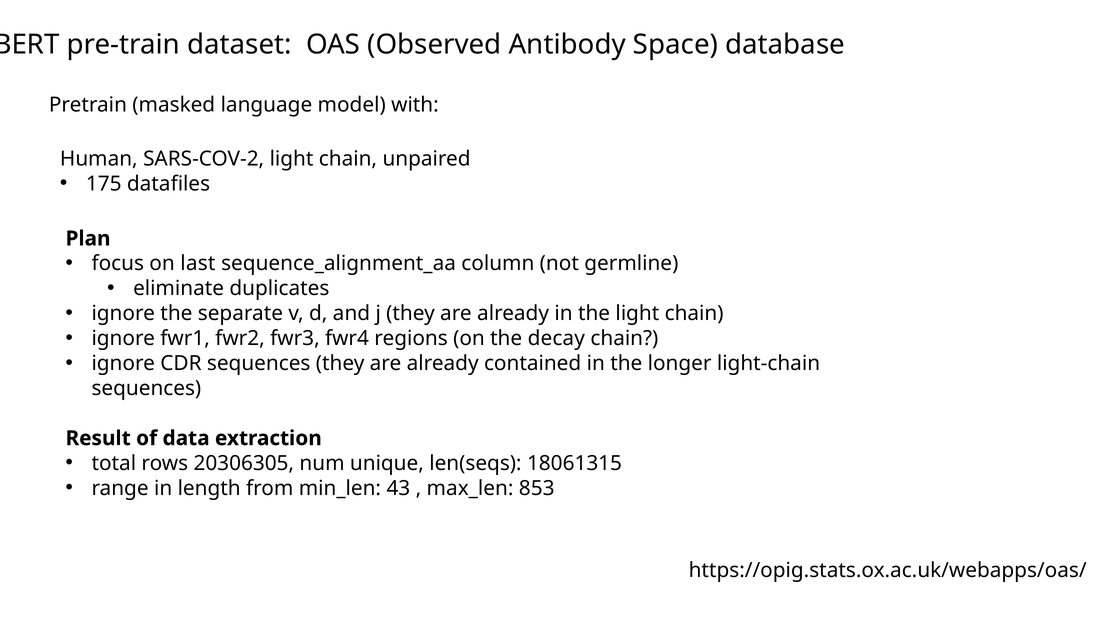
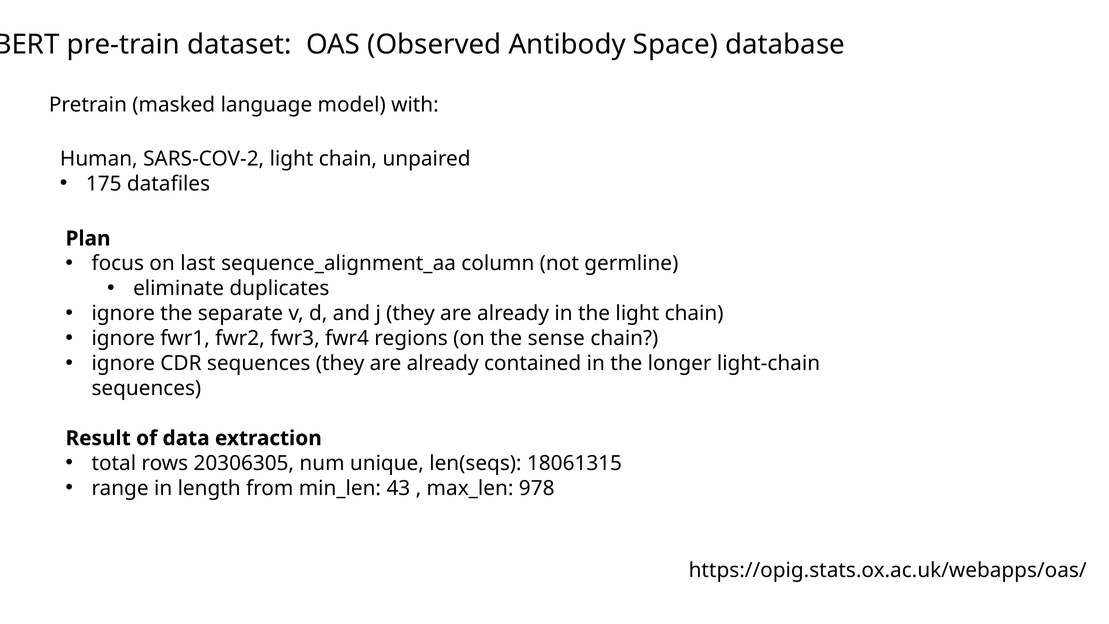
decay: decay -> sense (556, 338)
853: 853 -> 978 (537, 488)
